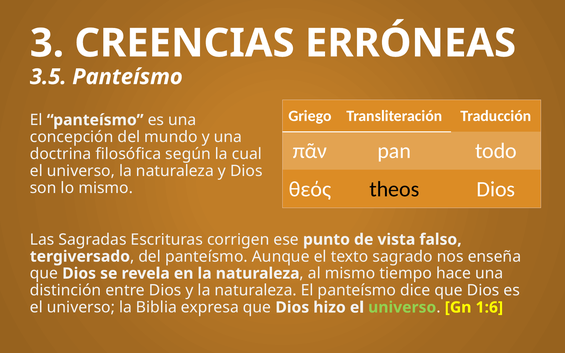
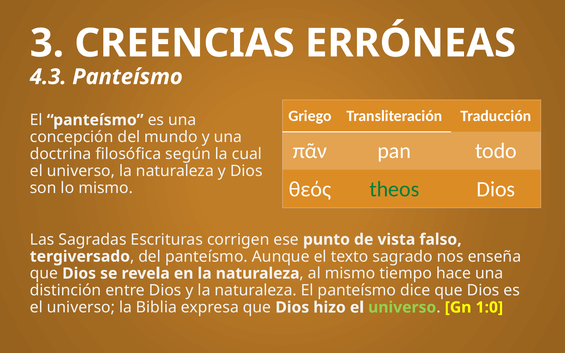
3.5: 3.5 -> 4.3 (48, 77)
theos colour: black -> green (394, 189)
1:6: 1:6 -> 1:0 (489, 308)
